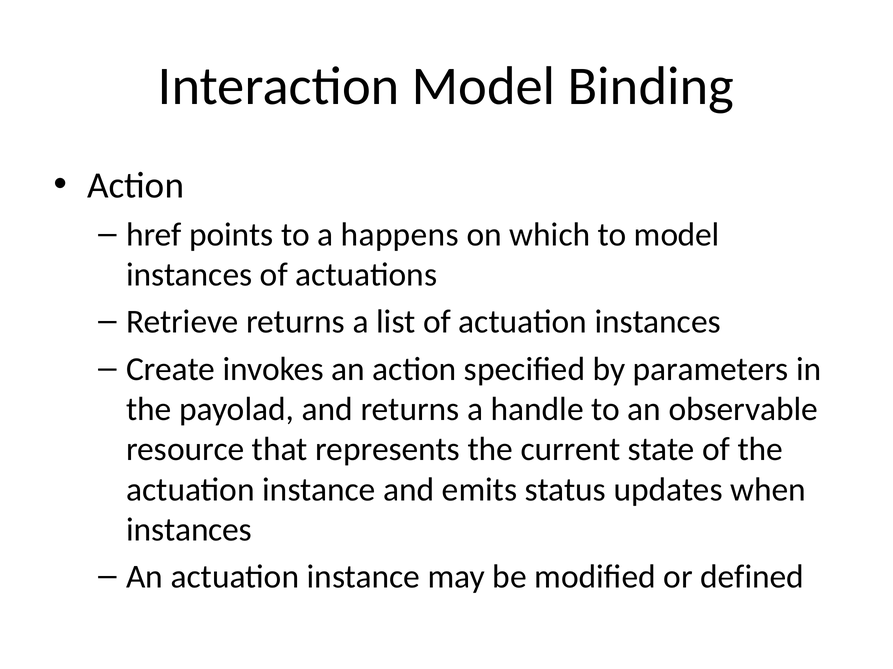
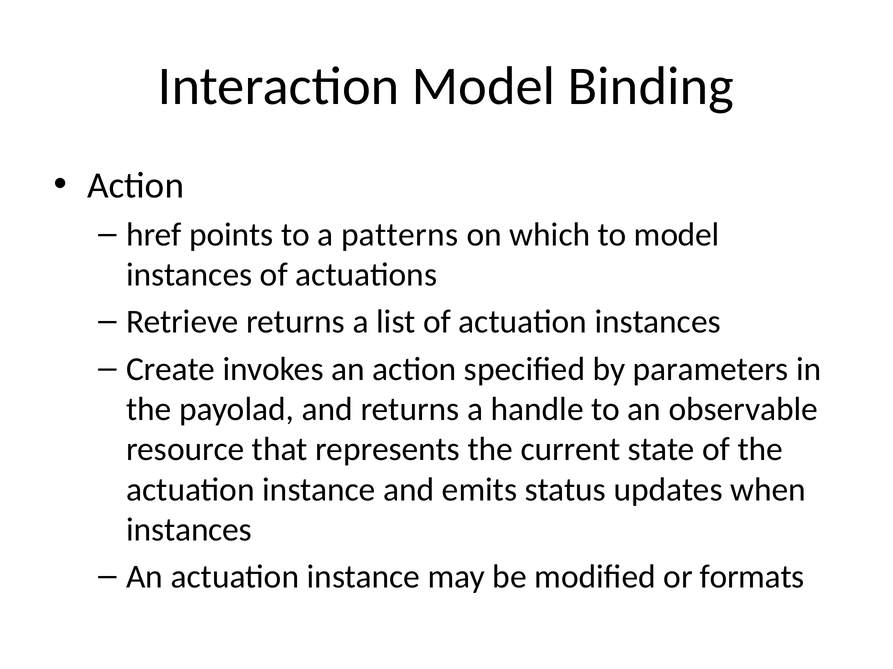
happens: happens -> patterns (400, 235)
defined: defined -> formats (752, 577)
